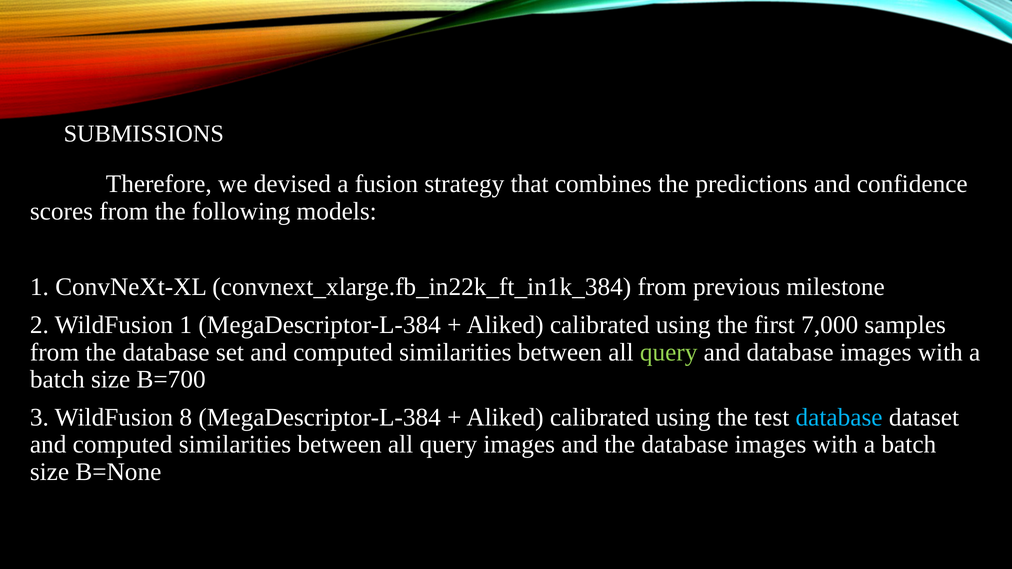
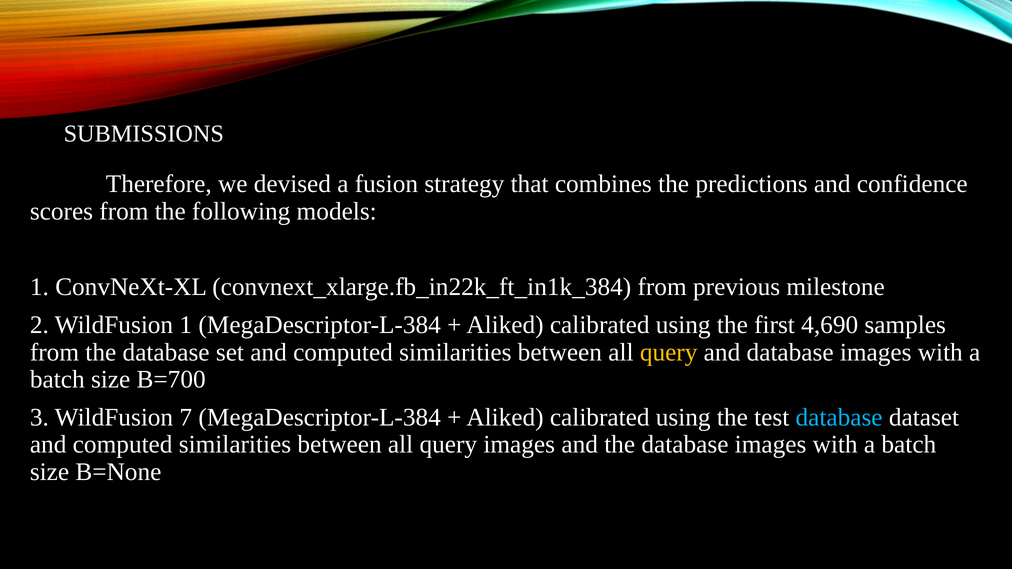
7,000: 7,000 -> 4,690 (830, 325)
query colour: light green -> yellow (669, 352)
8: 8 -> 7 (186, 418)
